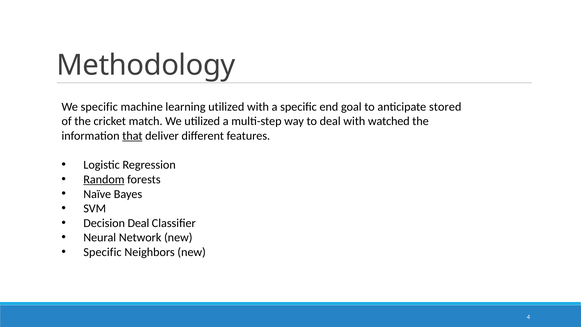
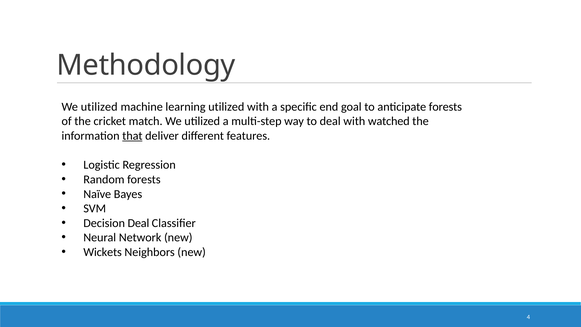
specific: specific -> utilized (99, 107)
anticipate stored: stored -> forests (445, 107)
Random underline: present -> none (104, 179)
Specific: Specific -> Wickets (103, 252)
